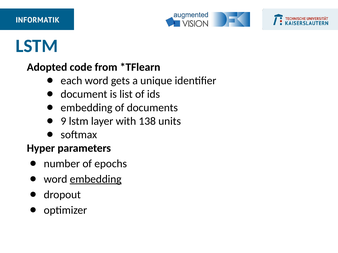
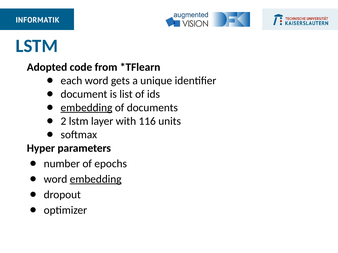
embedding underline: none -> present (86, 108)
9: 9 -> 2 (63, 121)
138: 138 -> 116 (147, 121)
